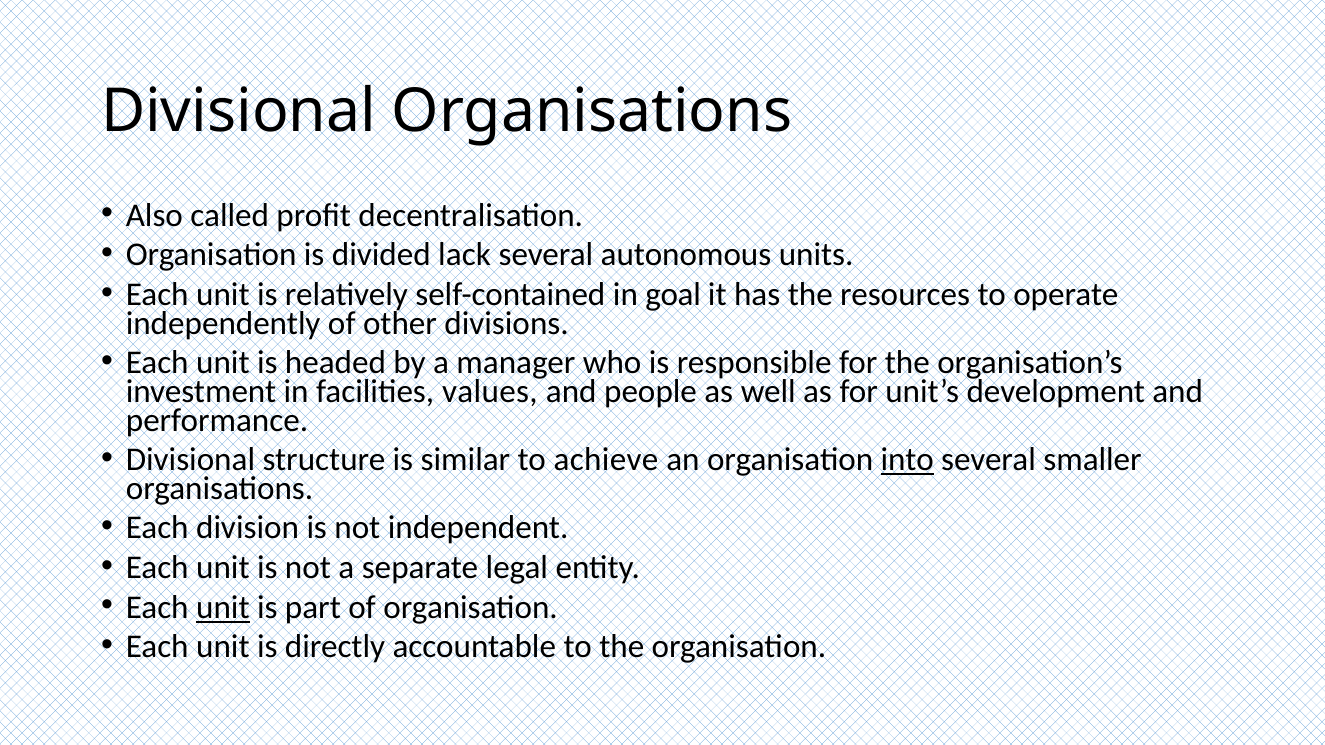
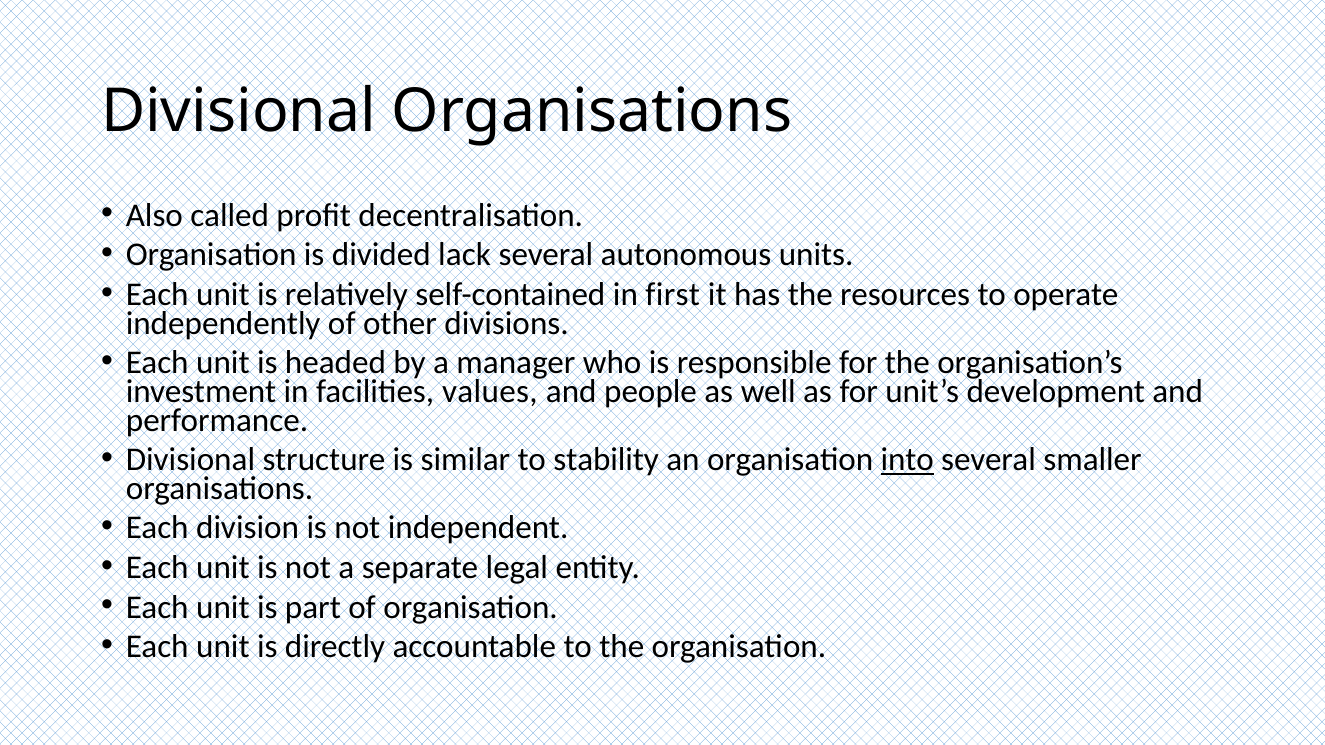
goal: goal -> first (673, 295)
achieve: achieve -> stability (606, 460)
unit underline: present -> none (223, 608)
